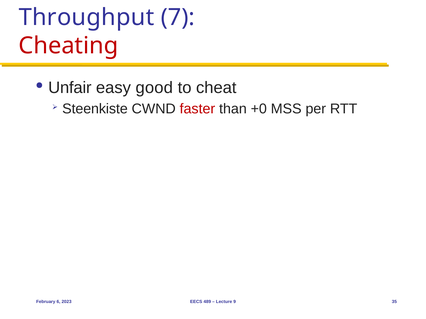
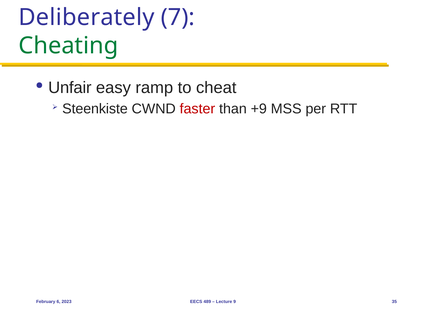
Throughput: Throughput -> Deliberately (87, 17)
Cheating colour: red -> green (68, 46)
good: good -> ramp (154, 88)
+0: +0 -> +9 (259, 109)
